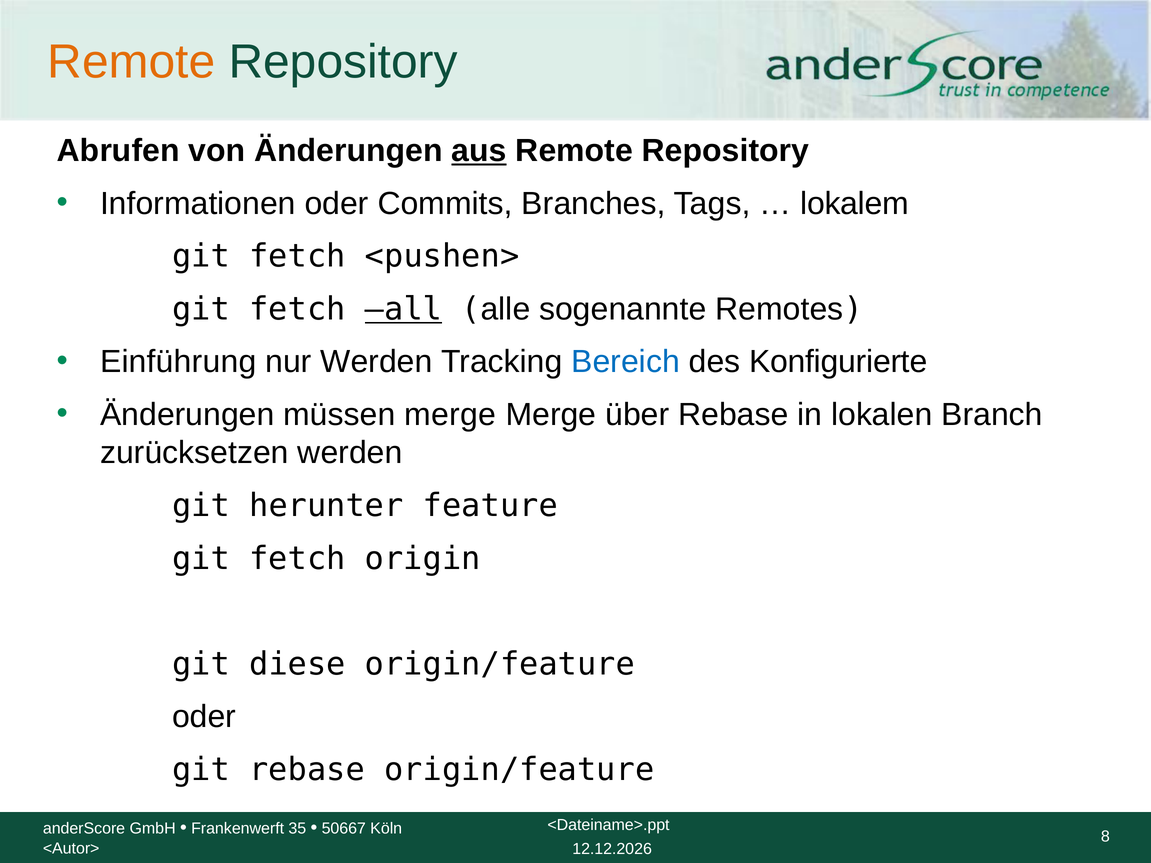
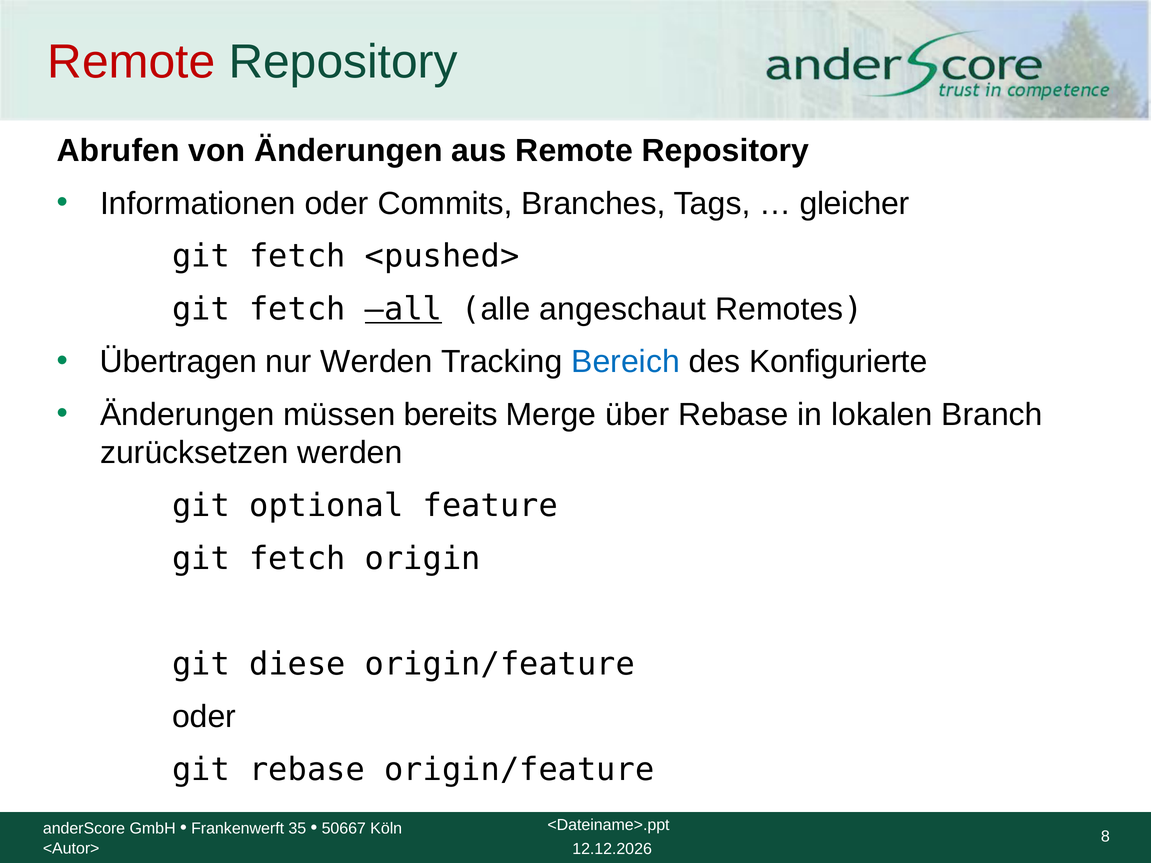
Remote colour: orange -> red (131, 62)
aus underline: present -> none (479, 151)
lokalem: lokalem -> gleicher (855, 204)
<pushen>: <pushen> -> <pushed> (442, 256)
sogenannte: sogenannte -> angeschaut (623, 309)
Einführung: Einführung -> Übertragen (178, 362)
müssen merge: merge -> bereits (451, 415)
herunter: herunter -> optional (326, 506)
